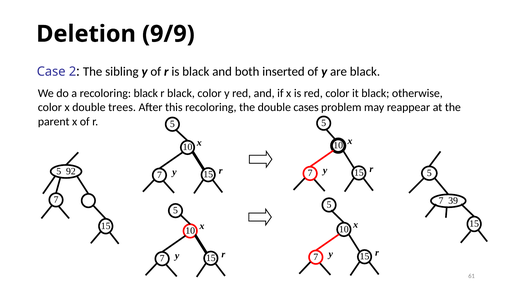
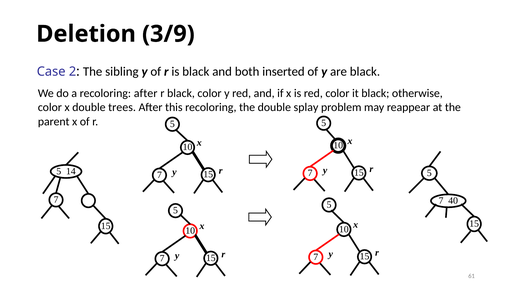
9/9: 9/9 -> 3/9 (168, 34)
recoloring black: black -> after (146, 93)
cases: cases -> splay (306, 107)
92: 92 -> 14 (71, 171)
39: 39 -> 40 (453, 201)
